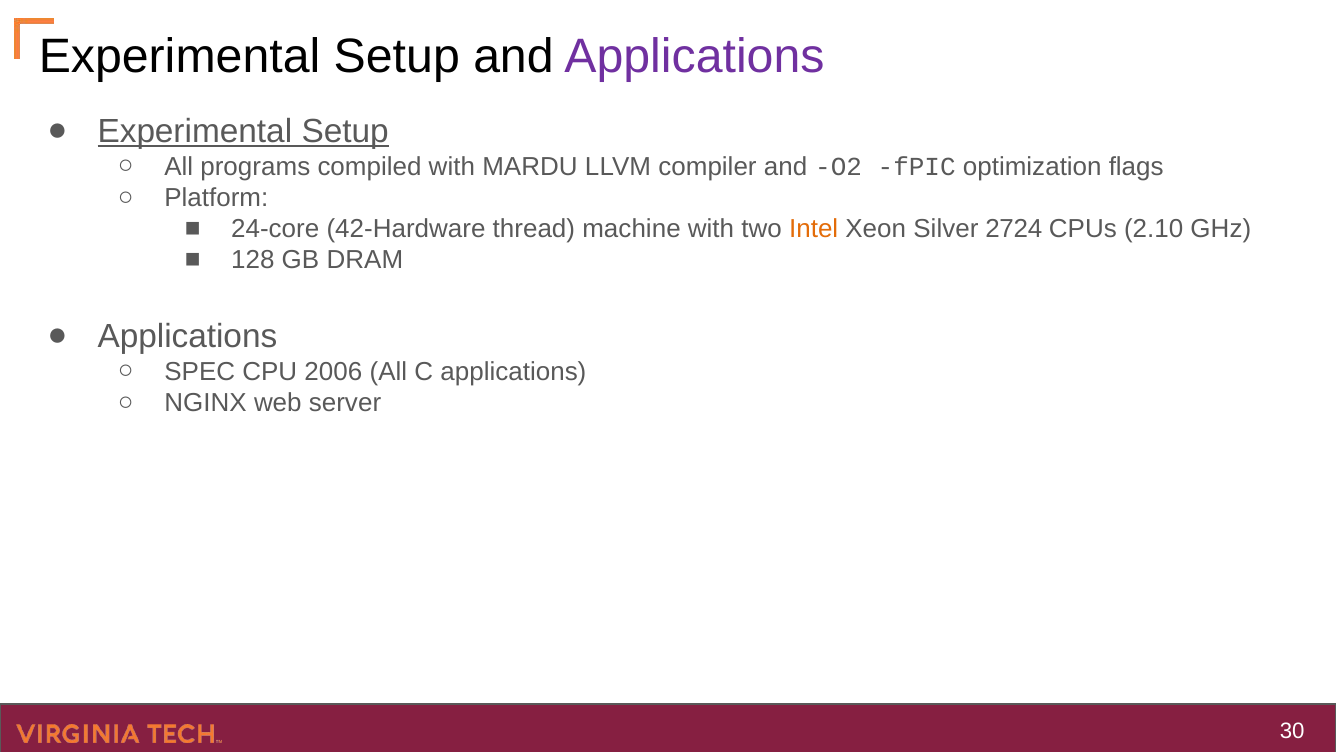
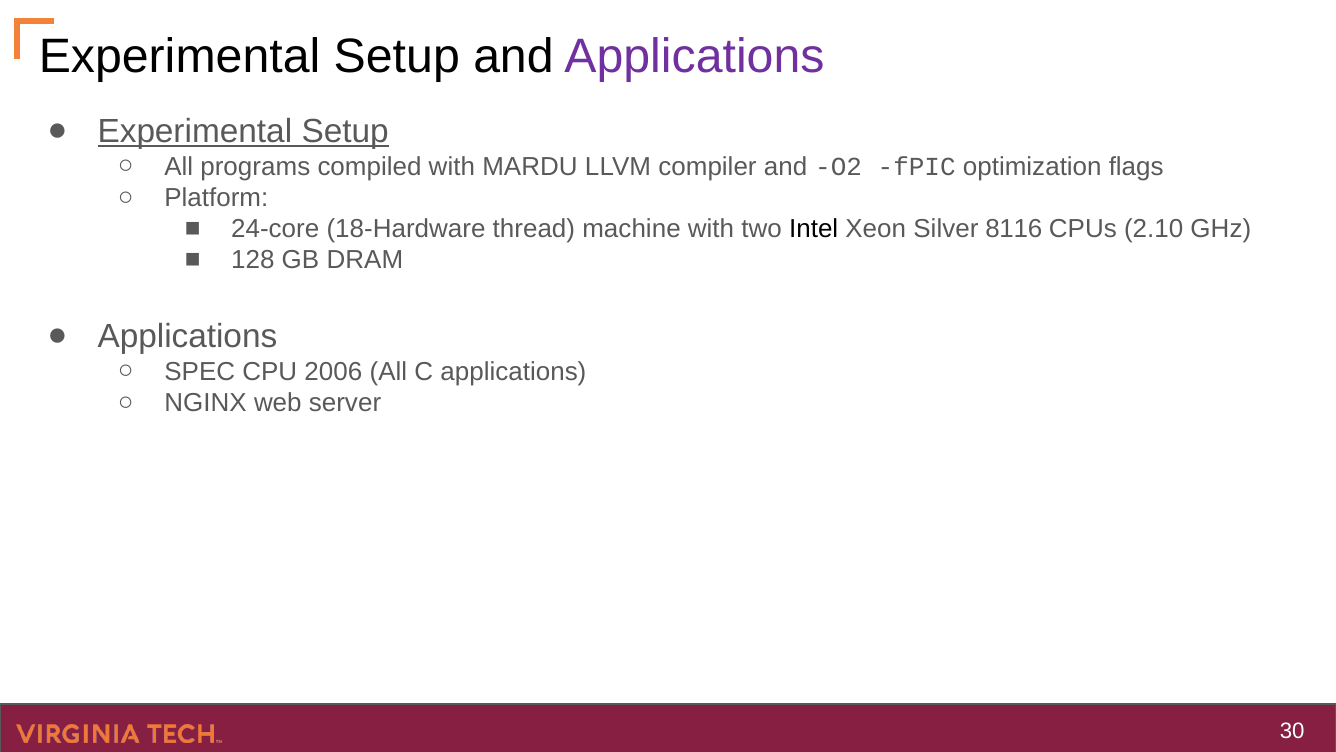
42-Hardware: 42-Hardware -> 18-Hardware (406, 229)
Intel colour: orange -> black (814, 229)
2724: 2724 -> 8116 (1014, 229)
